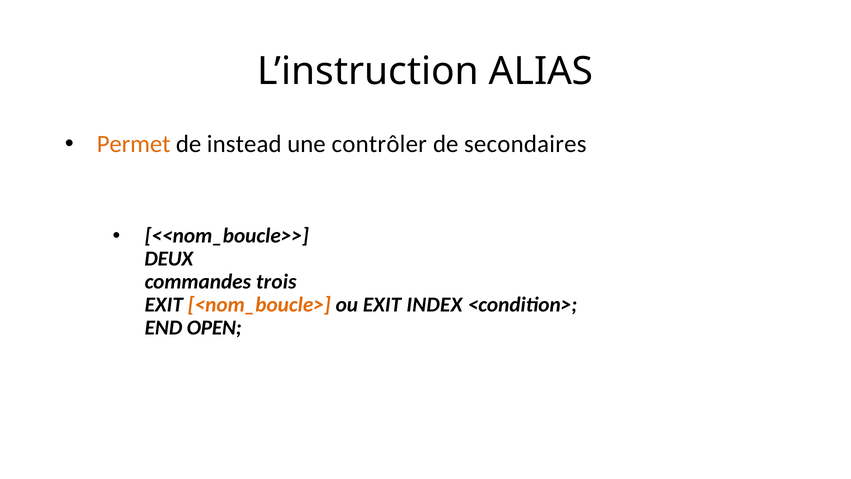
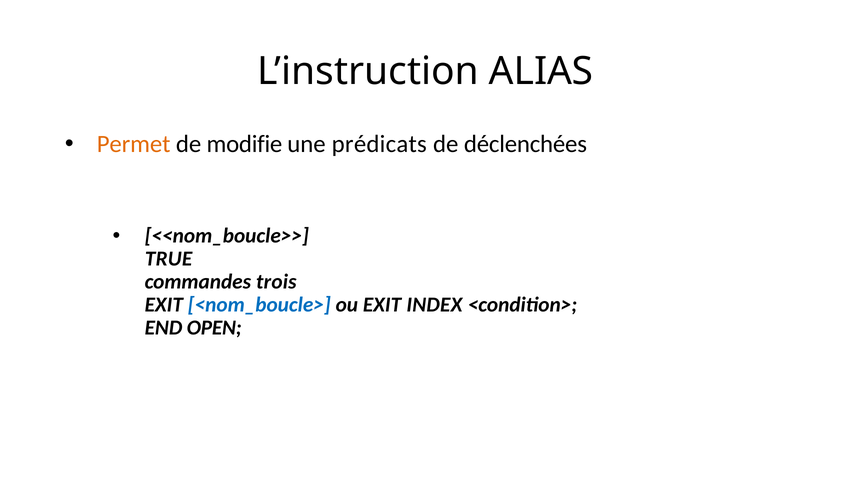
instead: instead -> modifie (244, 144)
contrôler: contrôler -> prédicats (379, 144)
secondaires: secondaires -> déclenchées (525, 144)
DEUX: DEUX -> TRUE (169, 259)
<nom_boucle> colour: orange -> blue (259, 305)
